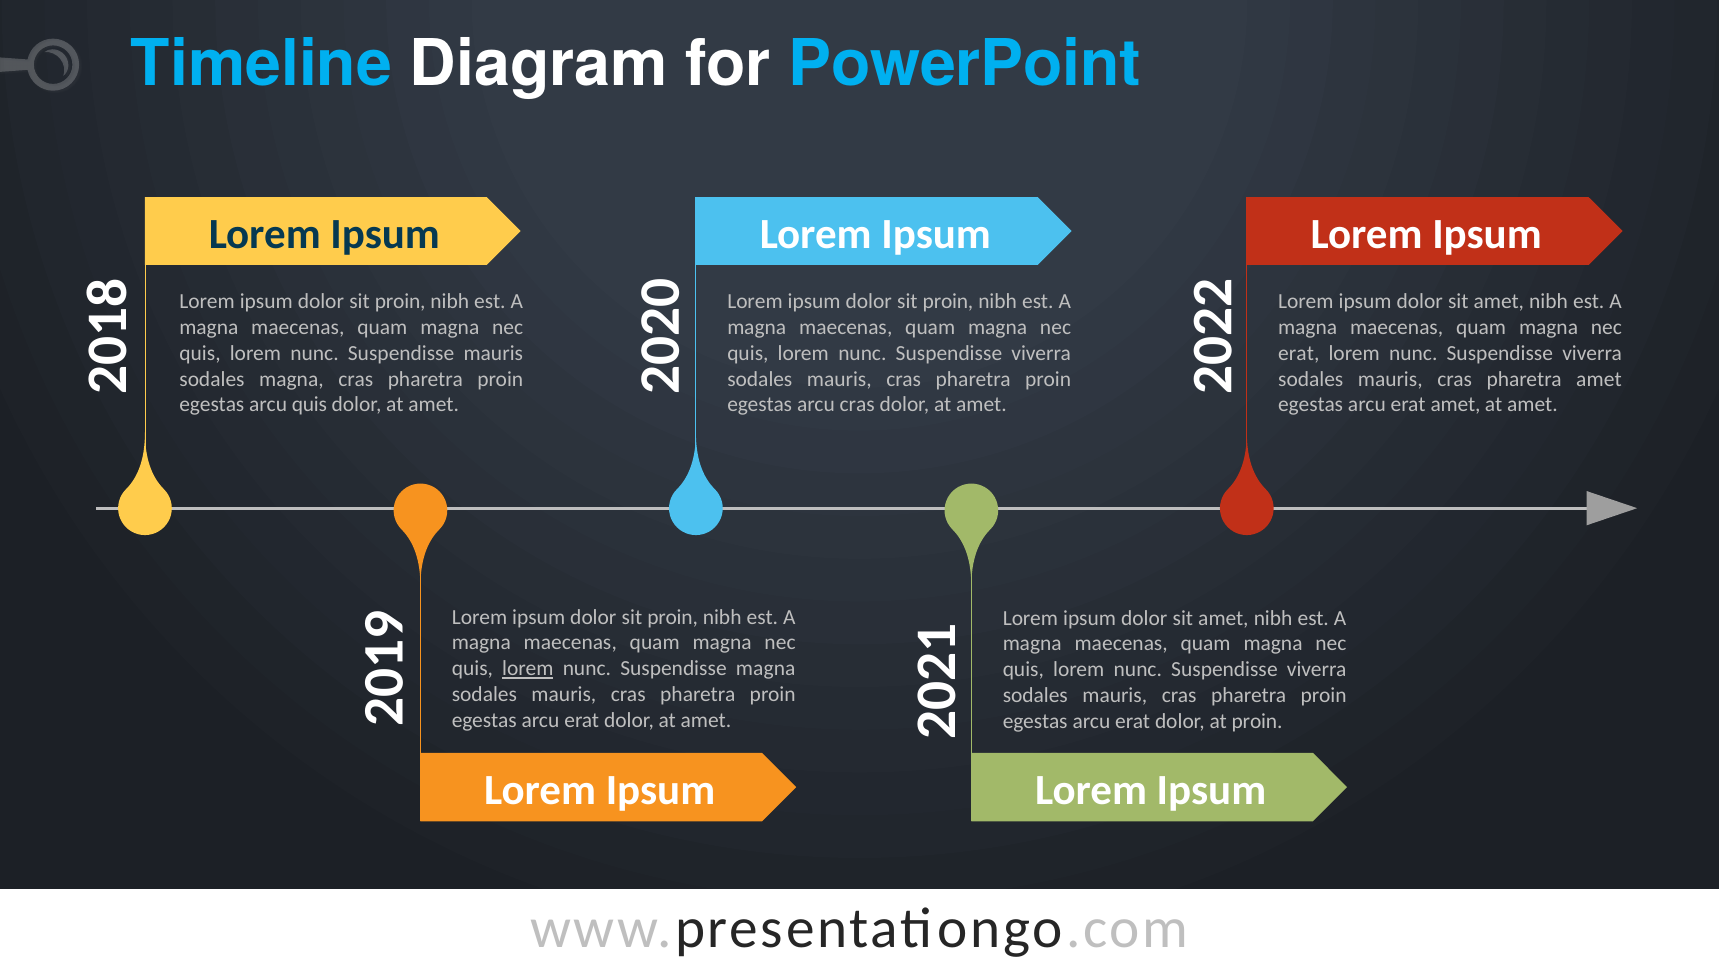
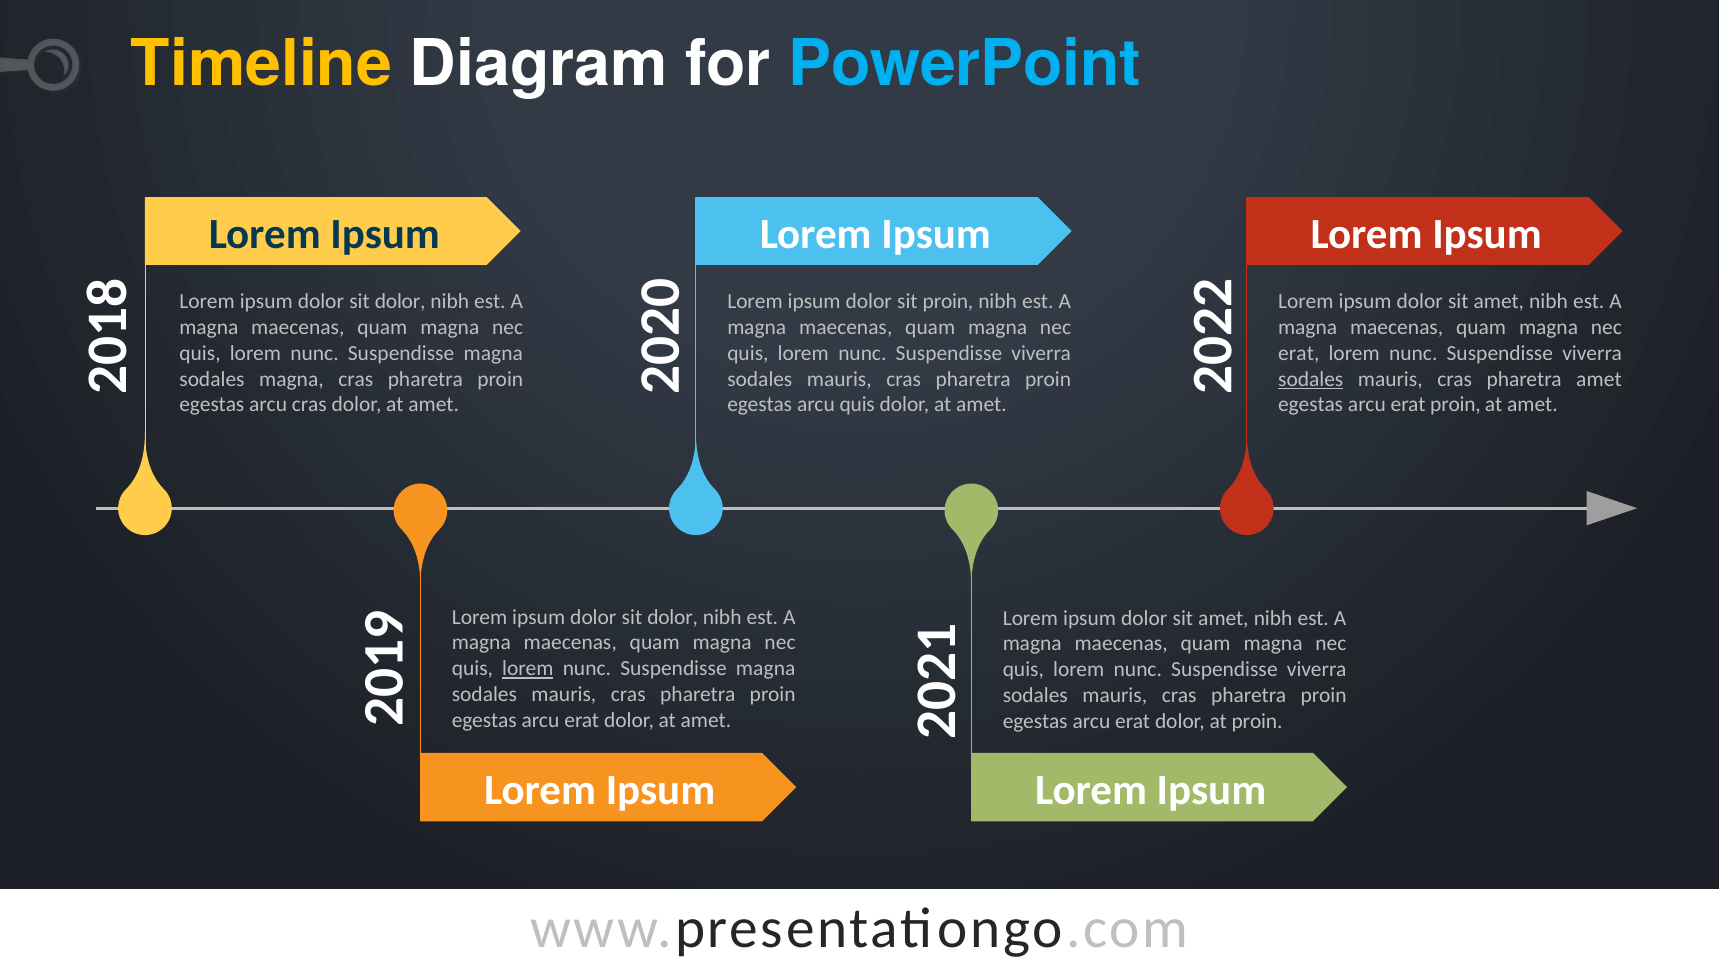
Timeline colour: light blue -> yellow (261, 64)
proin: proin -> dolor (400, 302)
mauris: mauris -> magna (493, 353)
sodales underline: none -> present (1311, 379)
arcu quis: quis -> cras (309, 405)
arcu cras: cras -> quis (857, 405)
erat amet: amet -> proin (1456, 405)
proin: proin -> dolor (673, 617)
